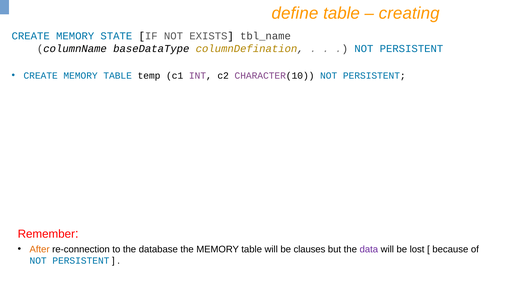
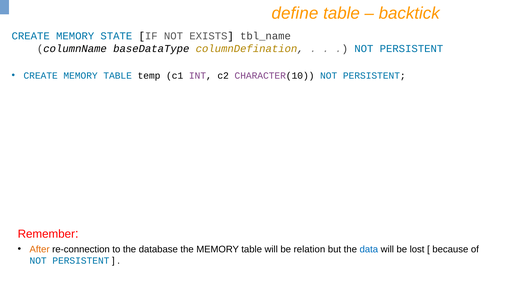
creating: creating -> backtick (409, 13)
clauses: clauses -> relation (309, 249)
data colour: purple -> blue (369, 249)
